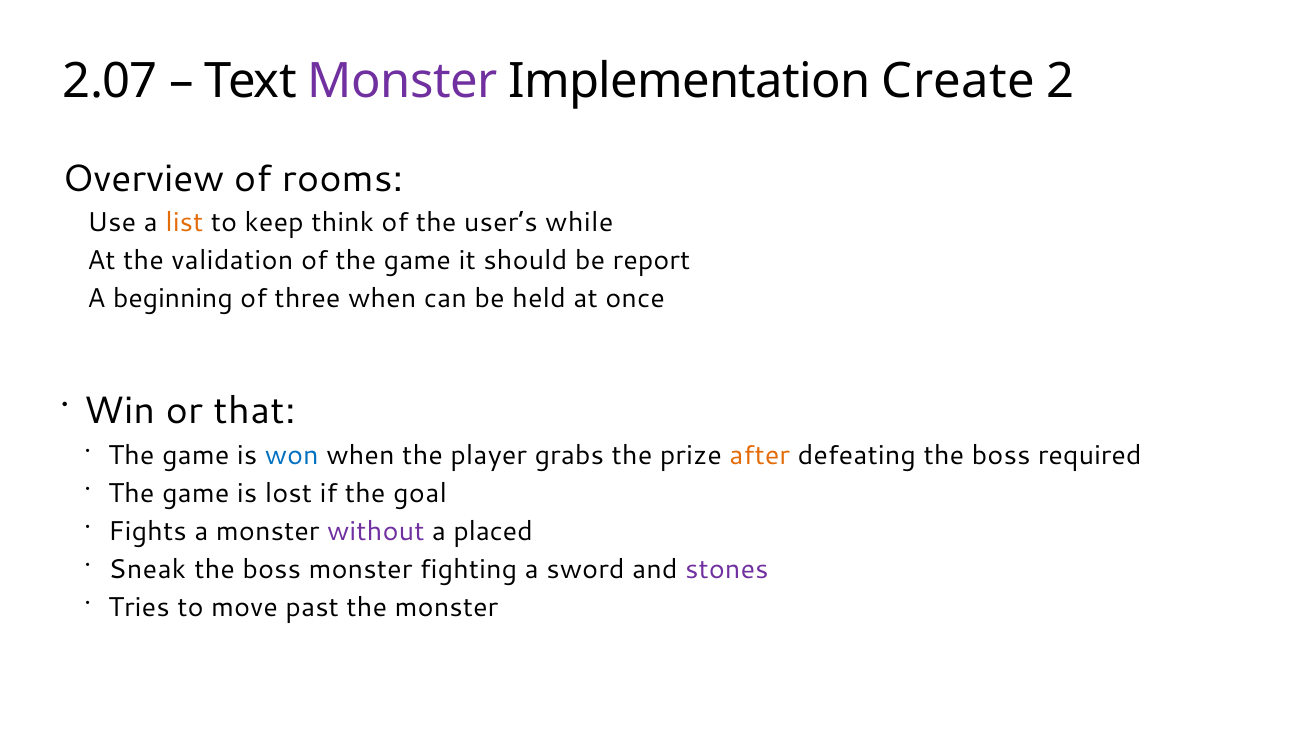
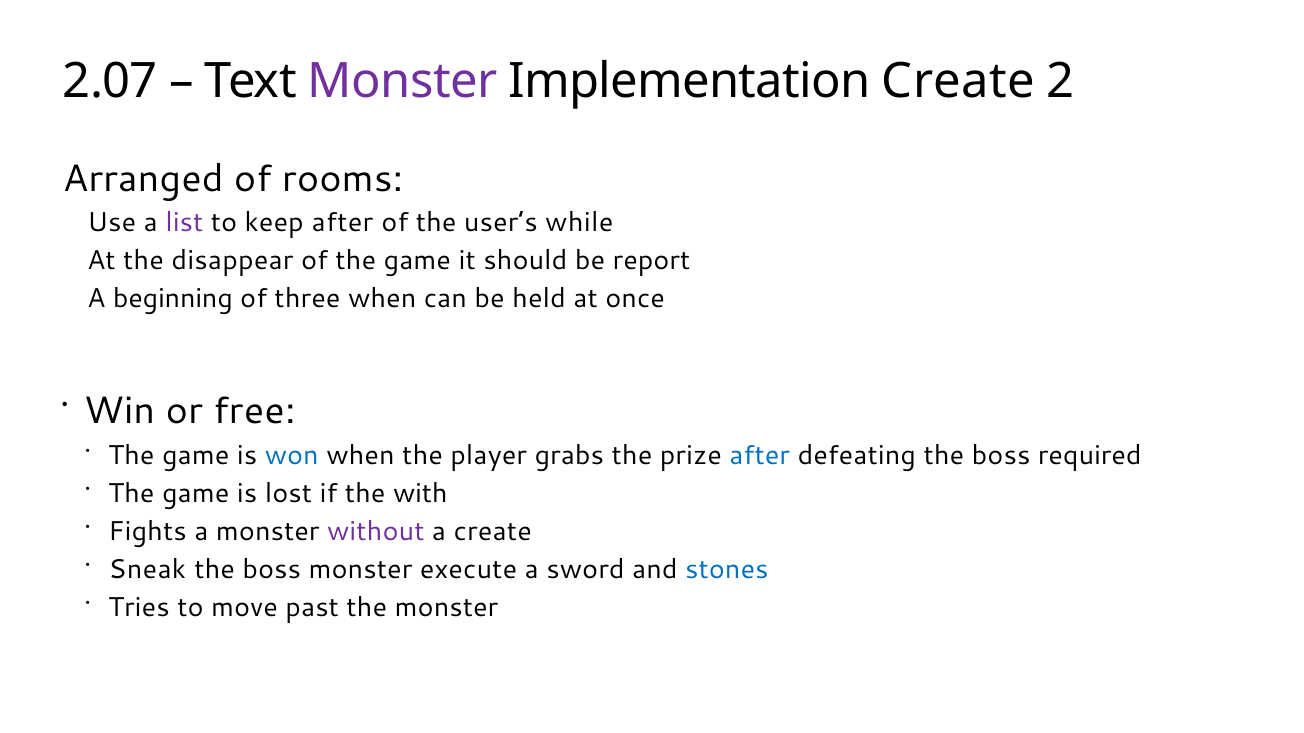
Overview: Overview -> Arranged (143, 179)
list colour: orange -> purple (184, 223)
keep think: think -> after (343, 223)
validation: validation -> disappear (232, 261)
that: that -> free (255, 412)
after colour: orange -> blue (760, 455)
goal: goal -> with (420, 494)
a placed: placed -> create (493, 532)
fighting: fighting -> execute (469, 570)
stones colour: purple -> blue (727, 570)
